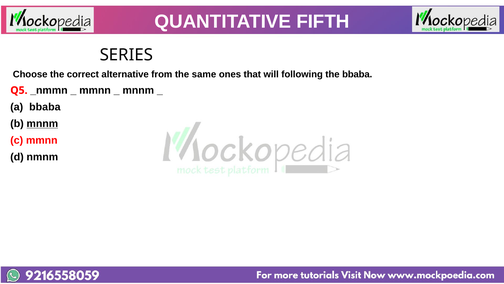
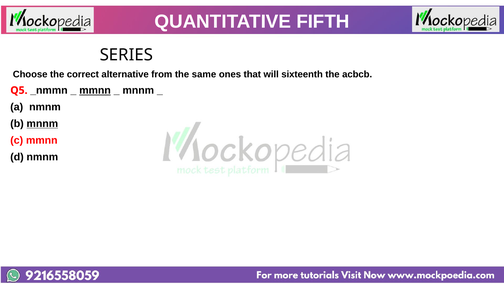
following: following -> sixteenth (302, 74)
the bbaba: bbaba -> acbcb (357, 74)
mmnn underline: none -> present (95, 90)
bbaba: bbaba -> nmnm (45, 107)
